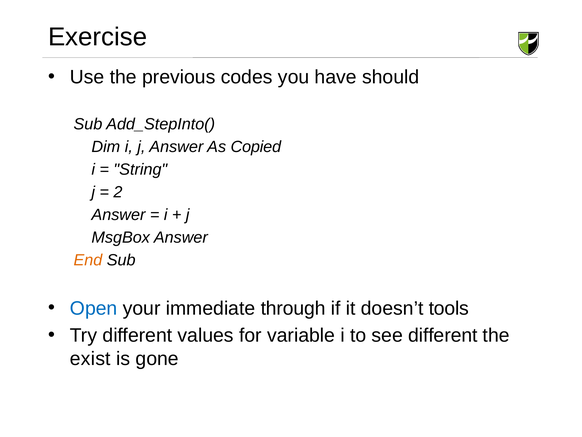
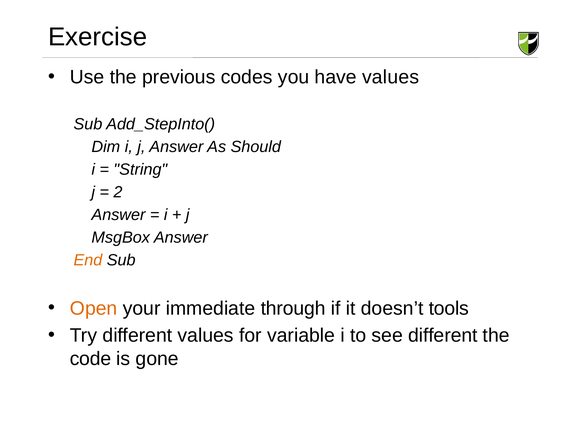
have should: should -> values (391, 77)
Copied: Copied -> Should (256, 147)
Open colour: blue -> orange (94, 308)
exist: exist -> code (90, 358)
